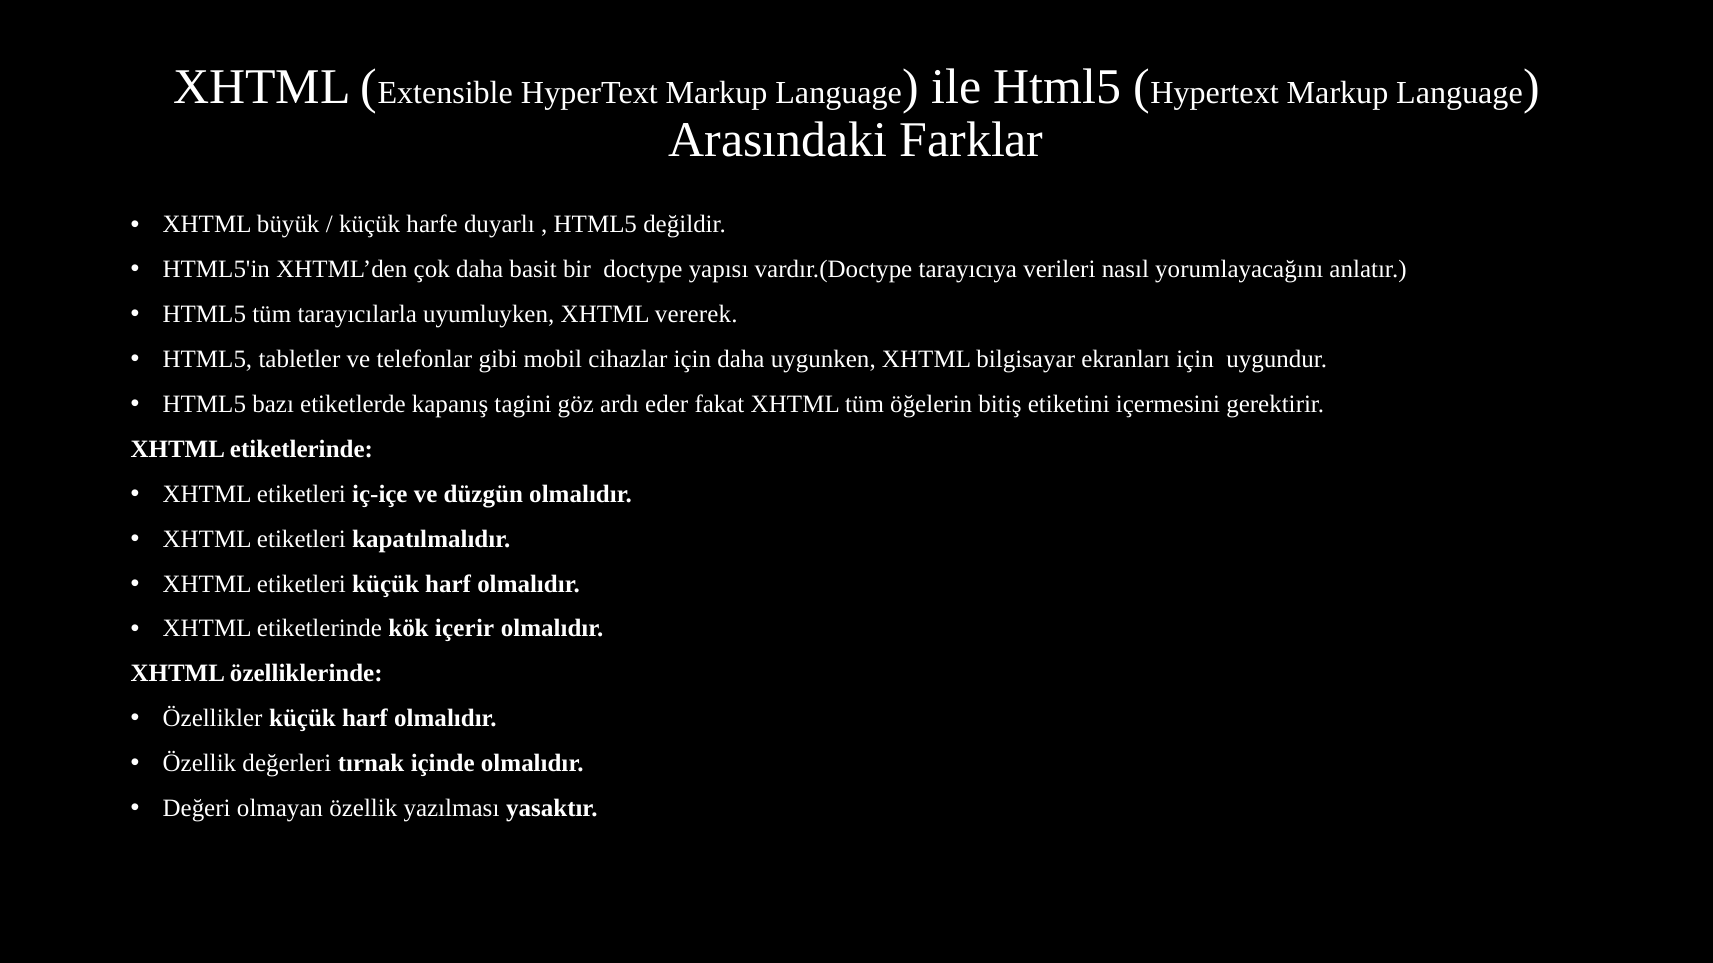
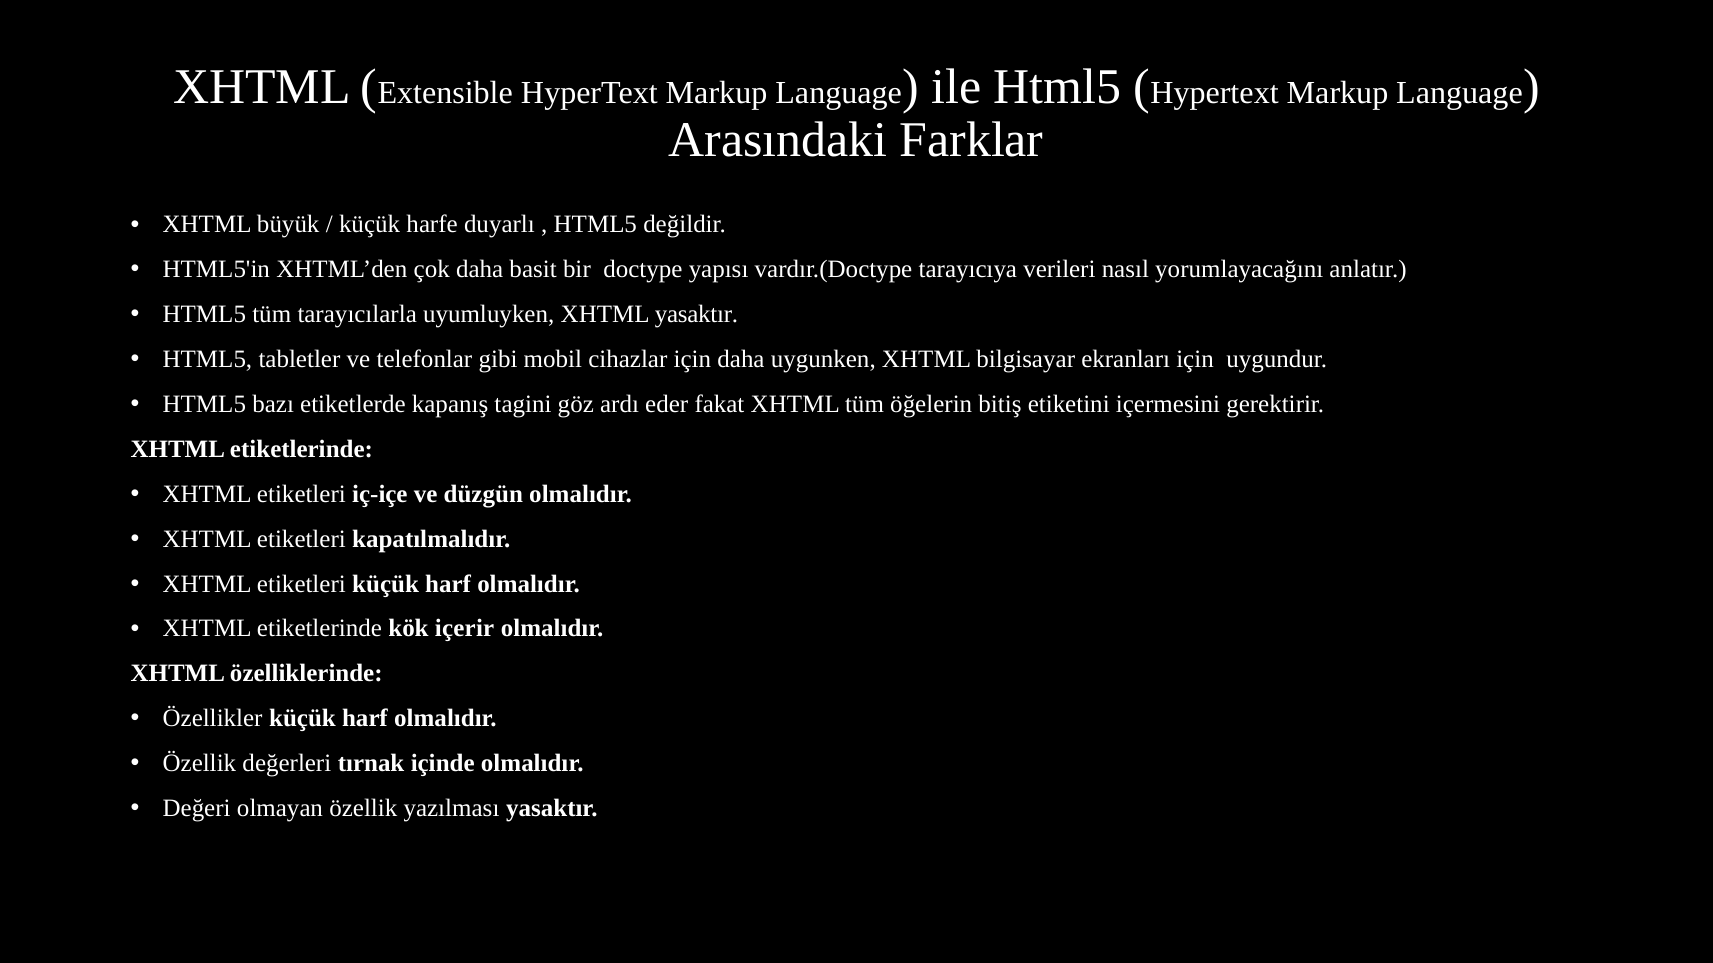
XHTML vererek: vererek -> yasaktır (697, 315)
